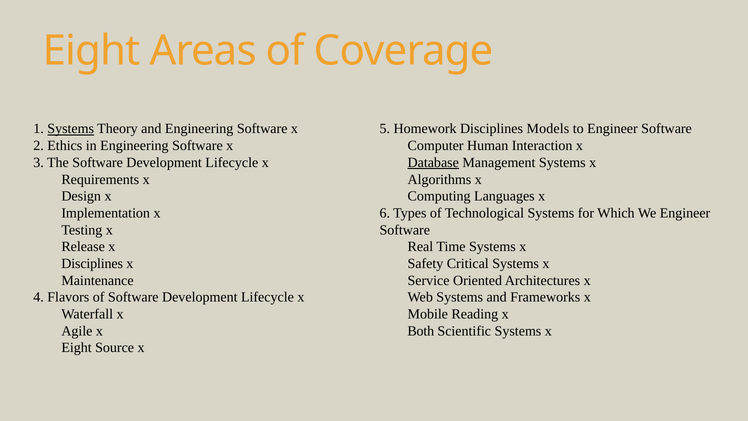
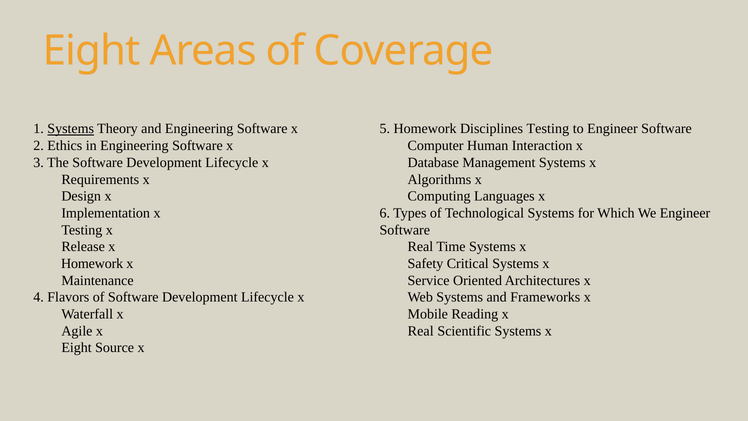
Disciplines Models: Models -> Testing (548, 129)
Database underline: present -> none (433, 162)
Disciplines: Disciplines -> Homework (92, 263)
Both: Both -> Real (421, 331)
